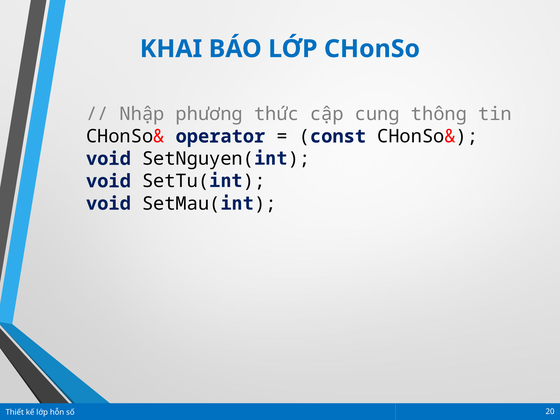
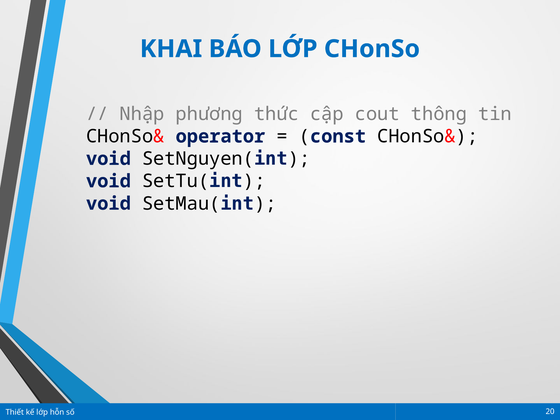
cung: cung -> cout (377, 114)
